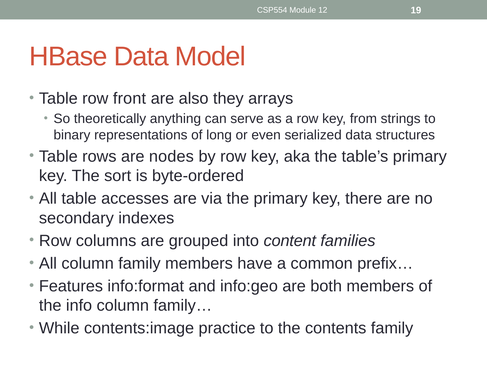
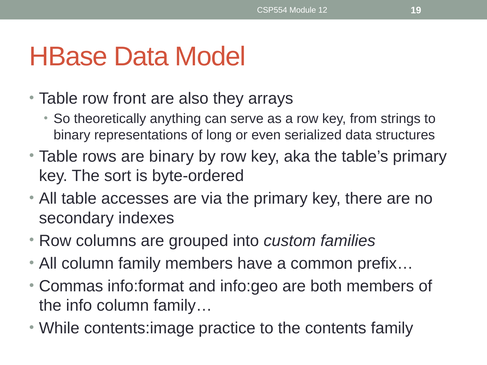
are nodes: nodes -> binary (171, 156)
content: content -> custom (290, 241)
Features: Features -> Commas (71, 286)
